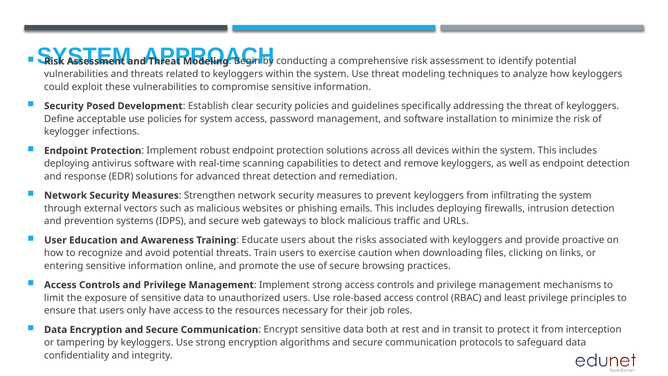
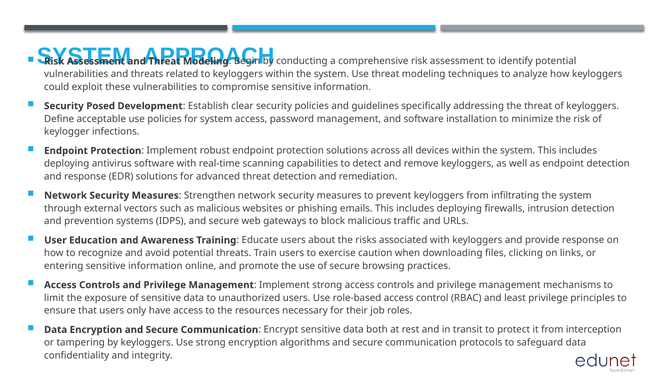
provide proactive: proactive -> response (583, 240)
